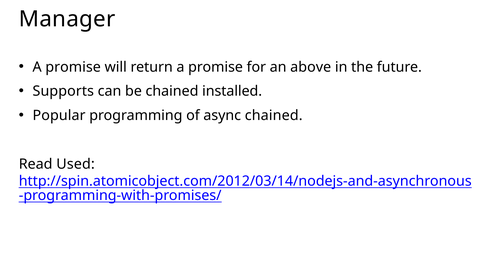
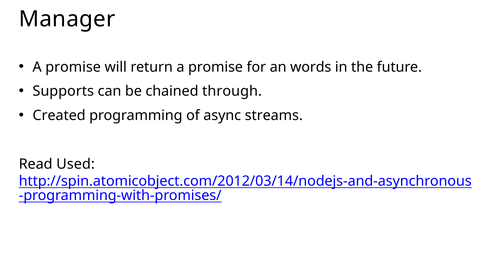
above: above -> words (311, 67)
installed: installed -> through (232, 91)
Popular: Popular -> Created (59, 116)
async chained: chained -> streams (274, 116)
